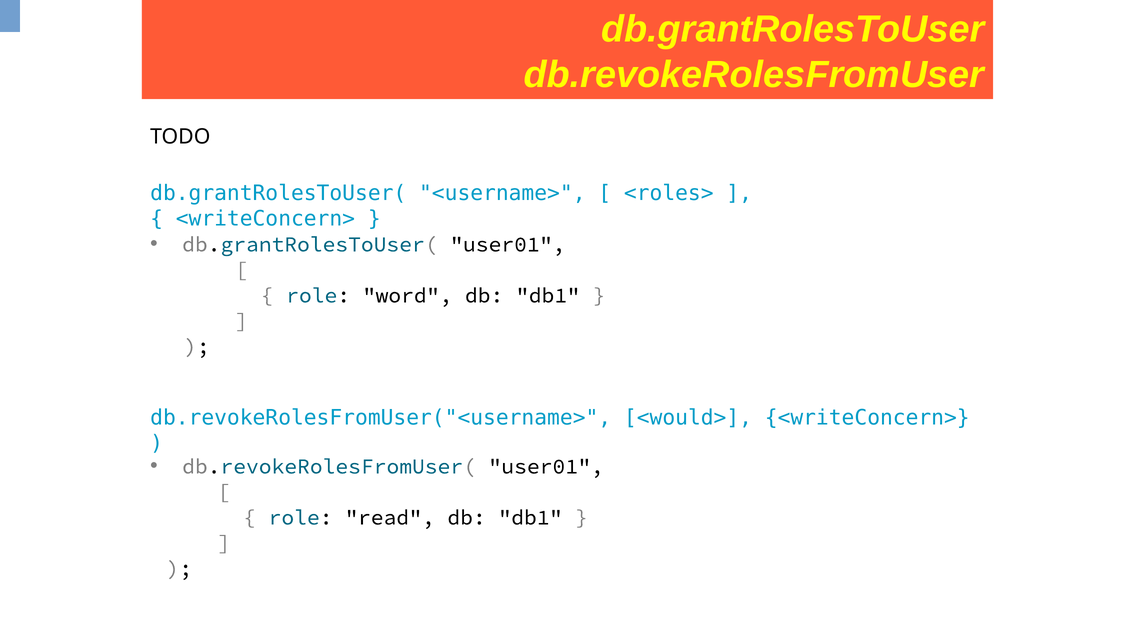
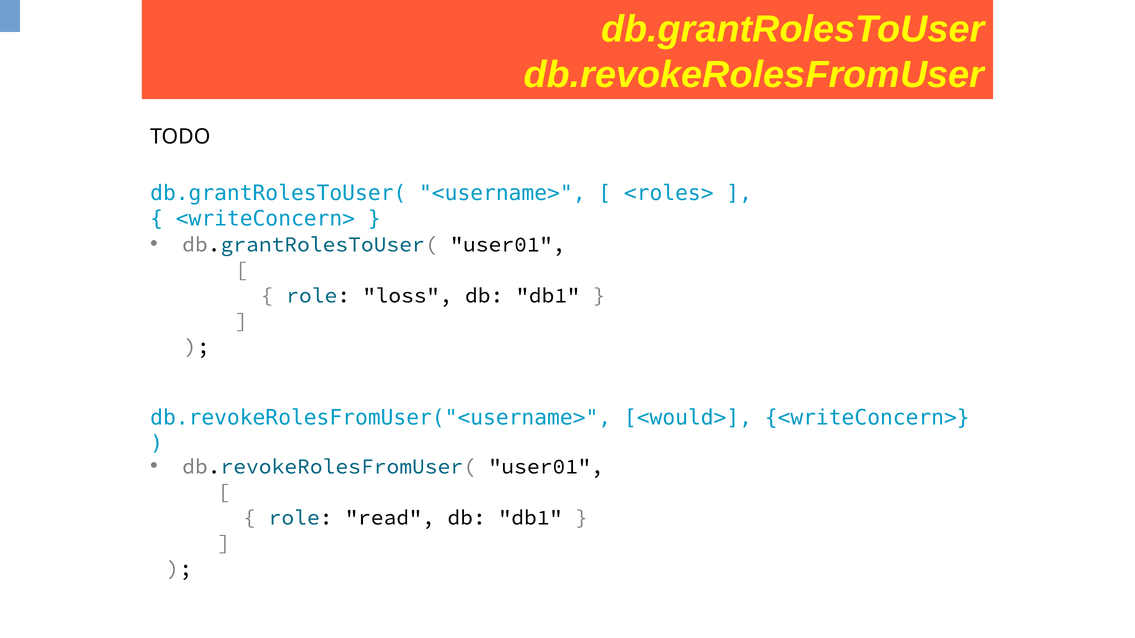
word: word -> loss (408, 296)
